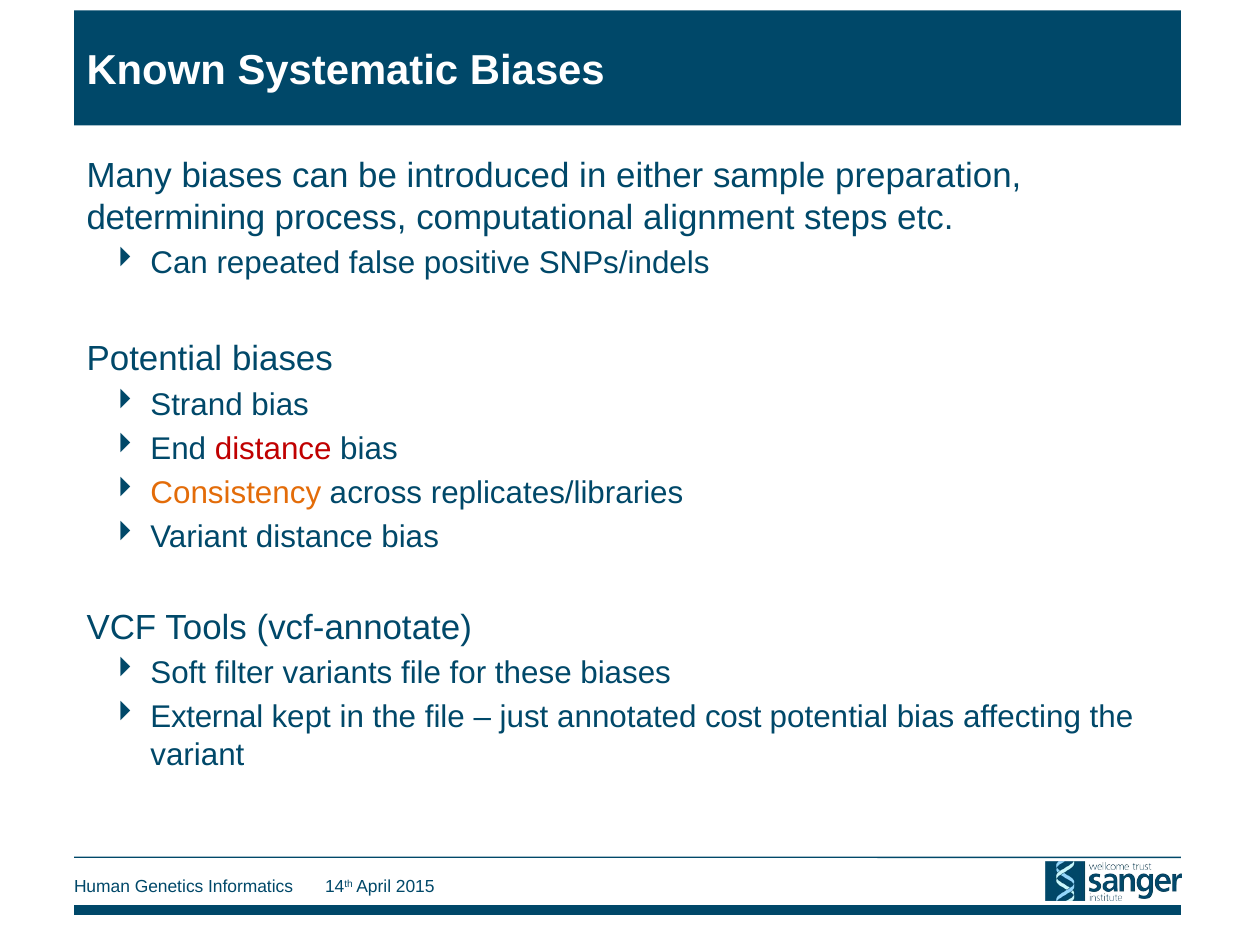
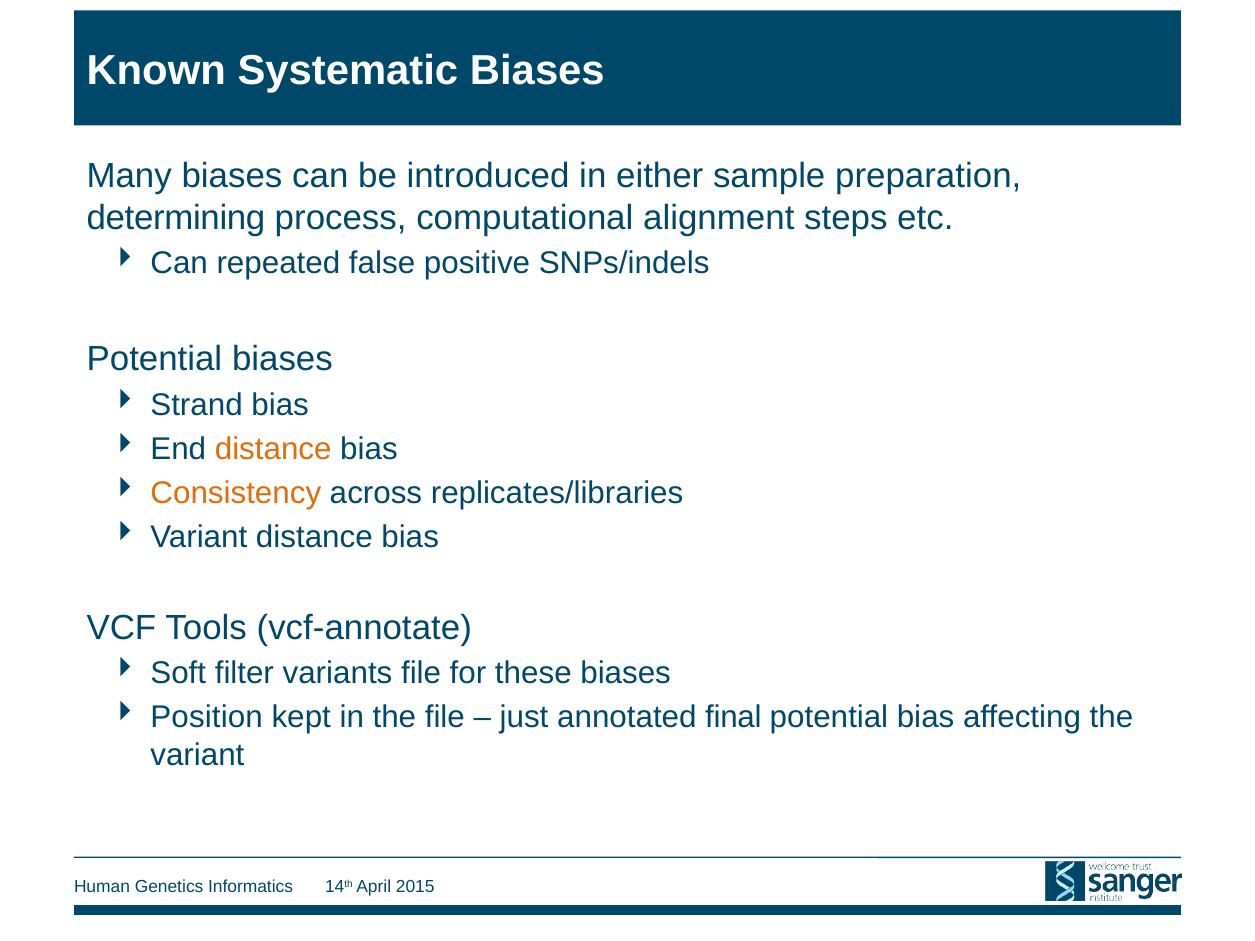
distance colour: red -> orange (273, 449)
External: External -> Position (207, 718)
cost: cost -> final (733, 718)
